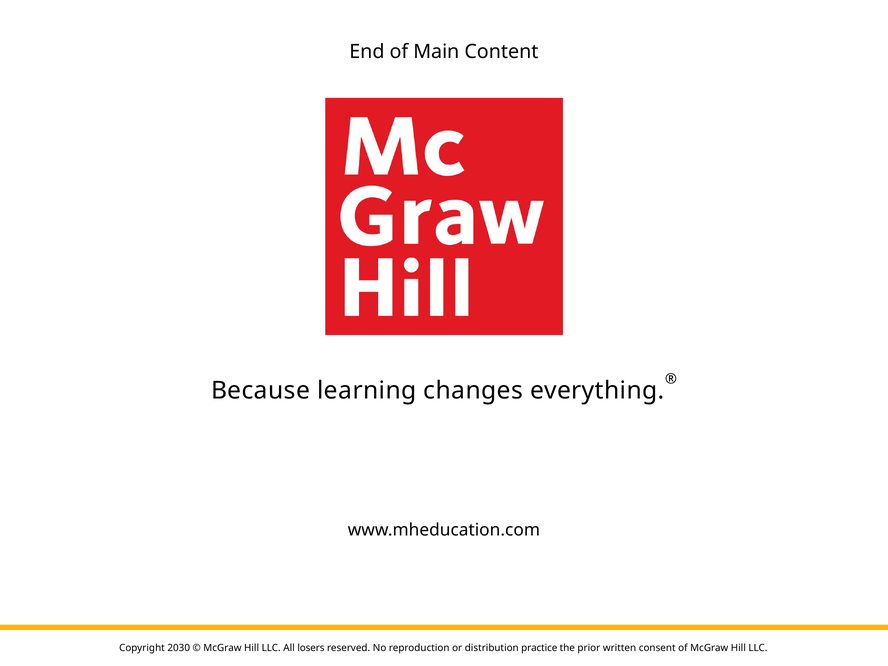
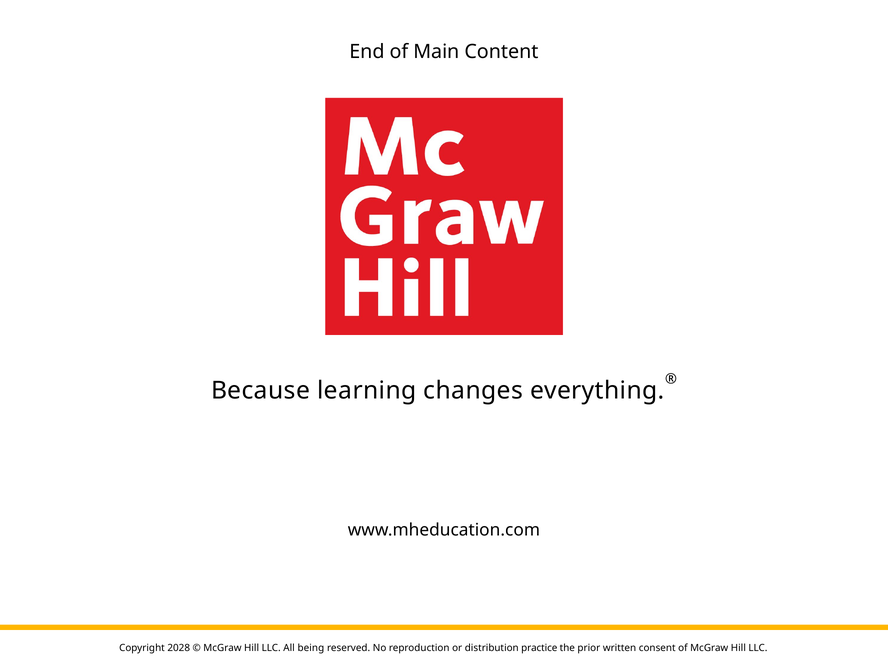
2030: 2030 -> 2028 (179, 648)
losers: losers -> being (311, 648)
